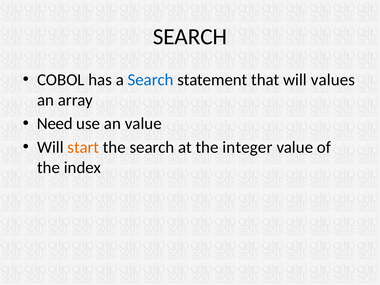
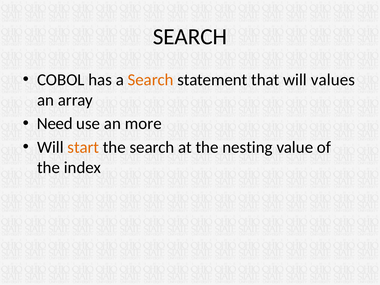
Search colour: blue -> orange (151, 80)
an value: value -> more (143, 124)
integer: integer -> nesting (248, 147)
